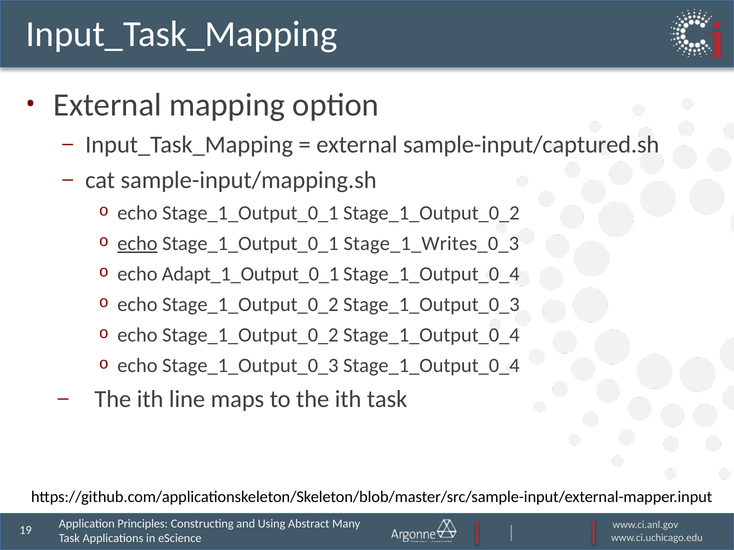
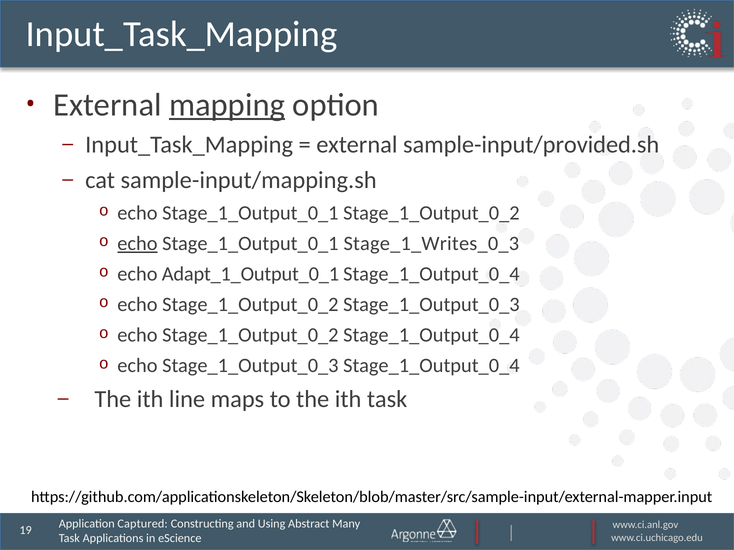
mapping underline: none -> present (227, 105)
sample-input/captured.sh: sample-input/captured.sh -> sample-input/provided.sh (531, 145)
Principles: Principles -> Captured (143, 524)
